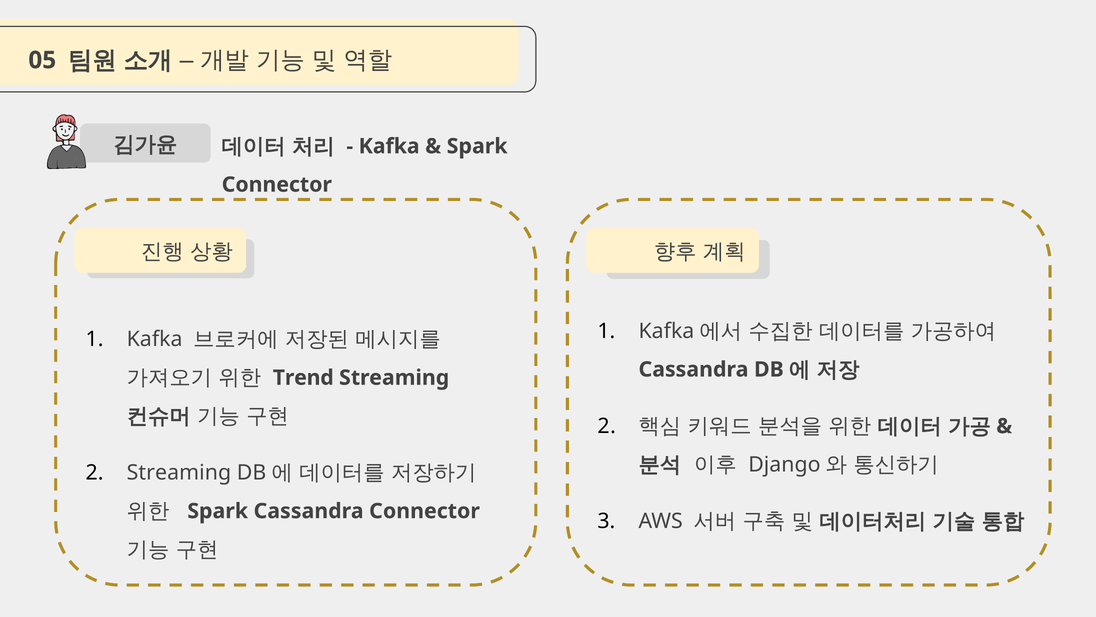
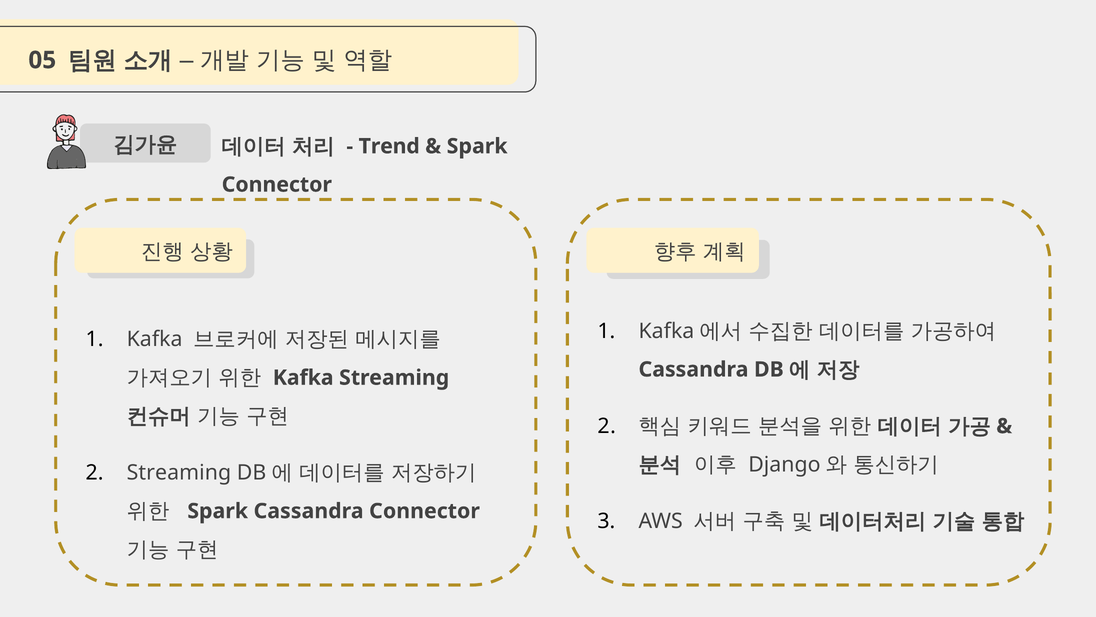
Kafka: Kafka -> Trend (389, 146)
Trend: Trend -> Kafka (303, 377)
